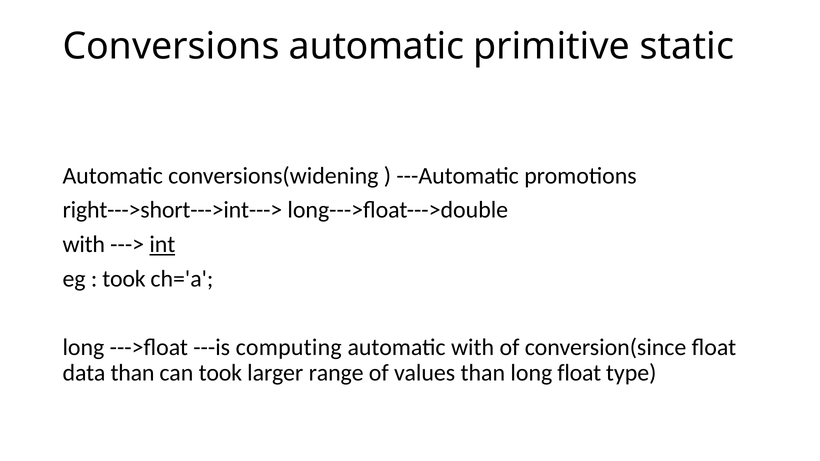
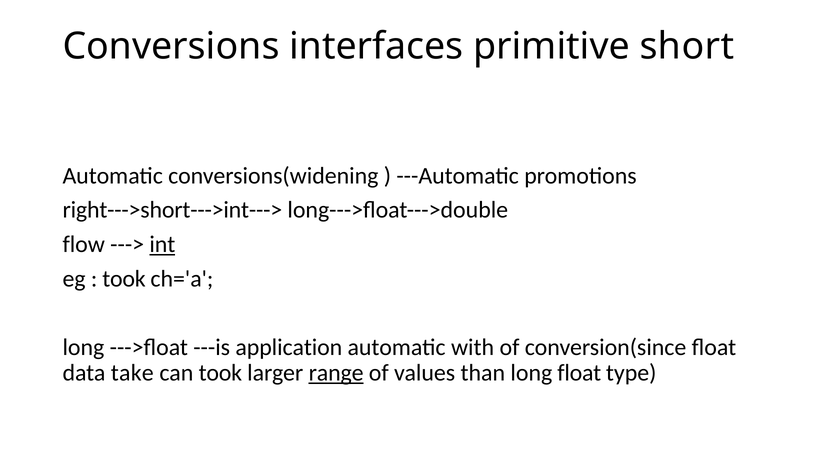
Conversions automatic: automatic -> interfaces (376, 46)
static: static -> short (687, 46)
with: with -> flow (84, 244)
computing: computing -> application (289, 347)
data than: than -> take (132, 373)
range underline: none -> present (336, 373)
